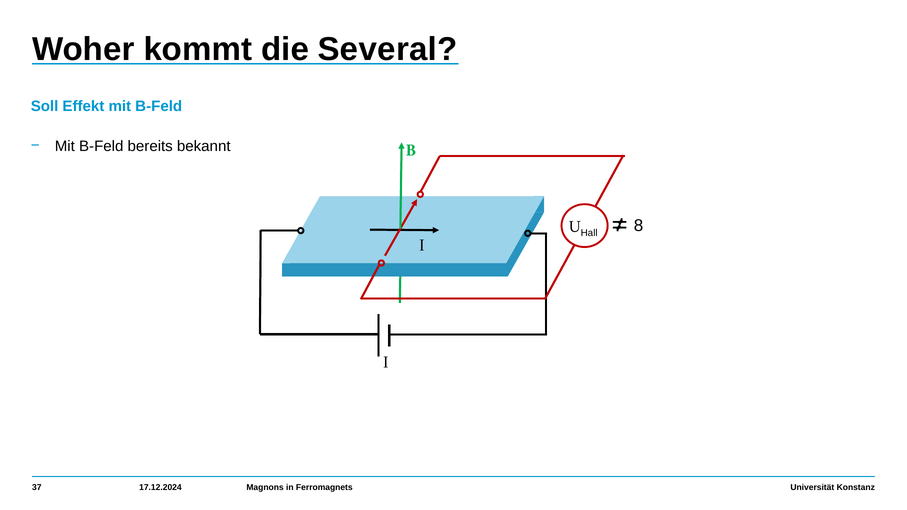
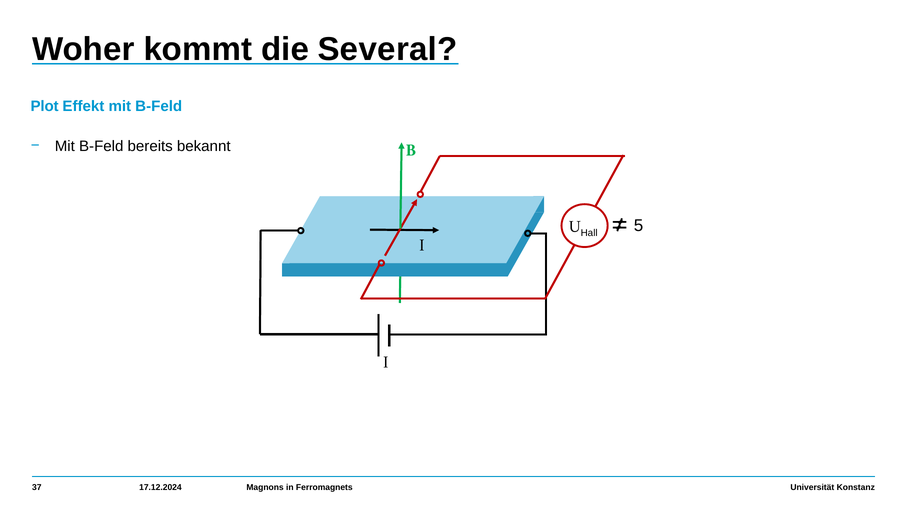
Soll: Soll -> Plot (45, 106)
8: 8 -> 5 (639, 226)
